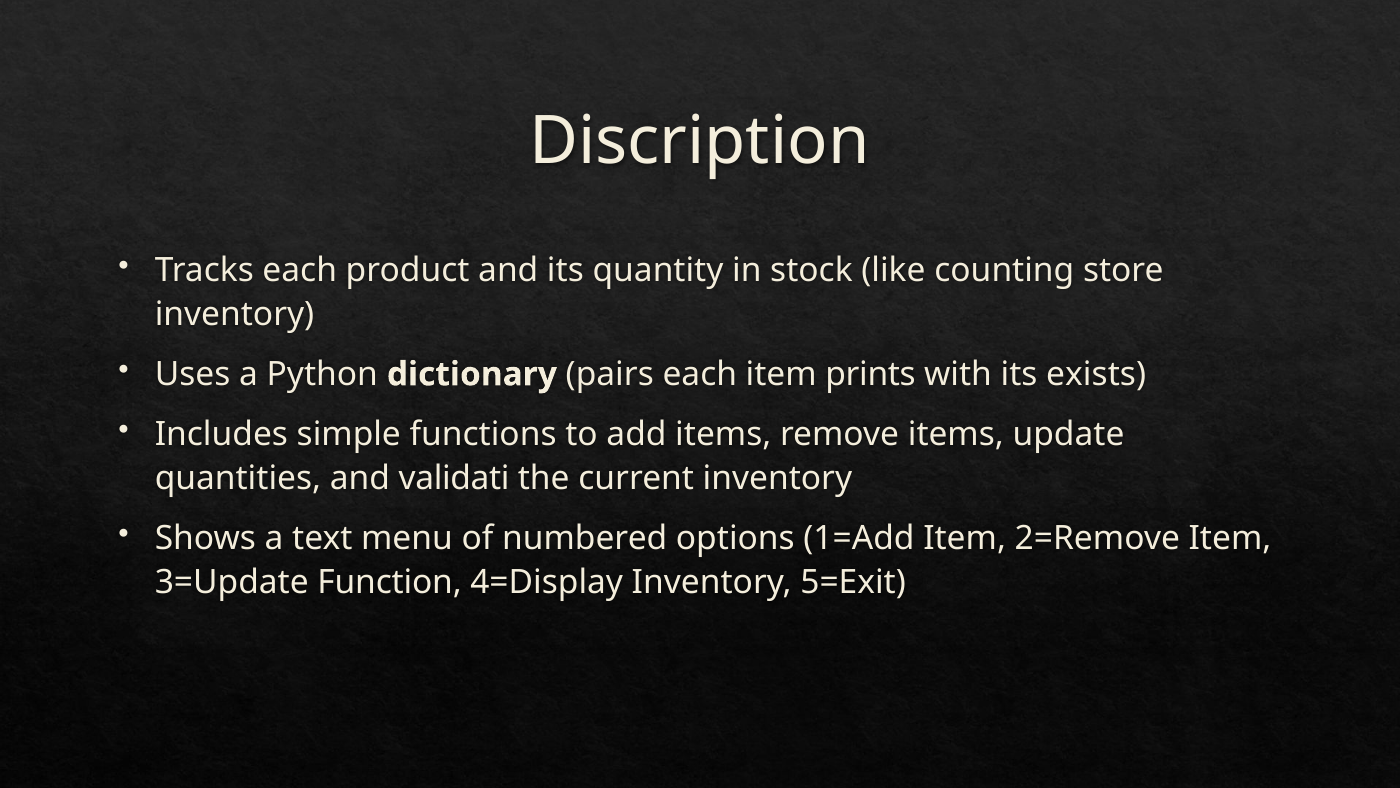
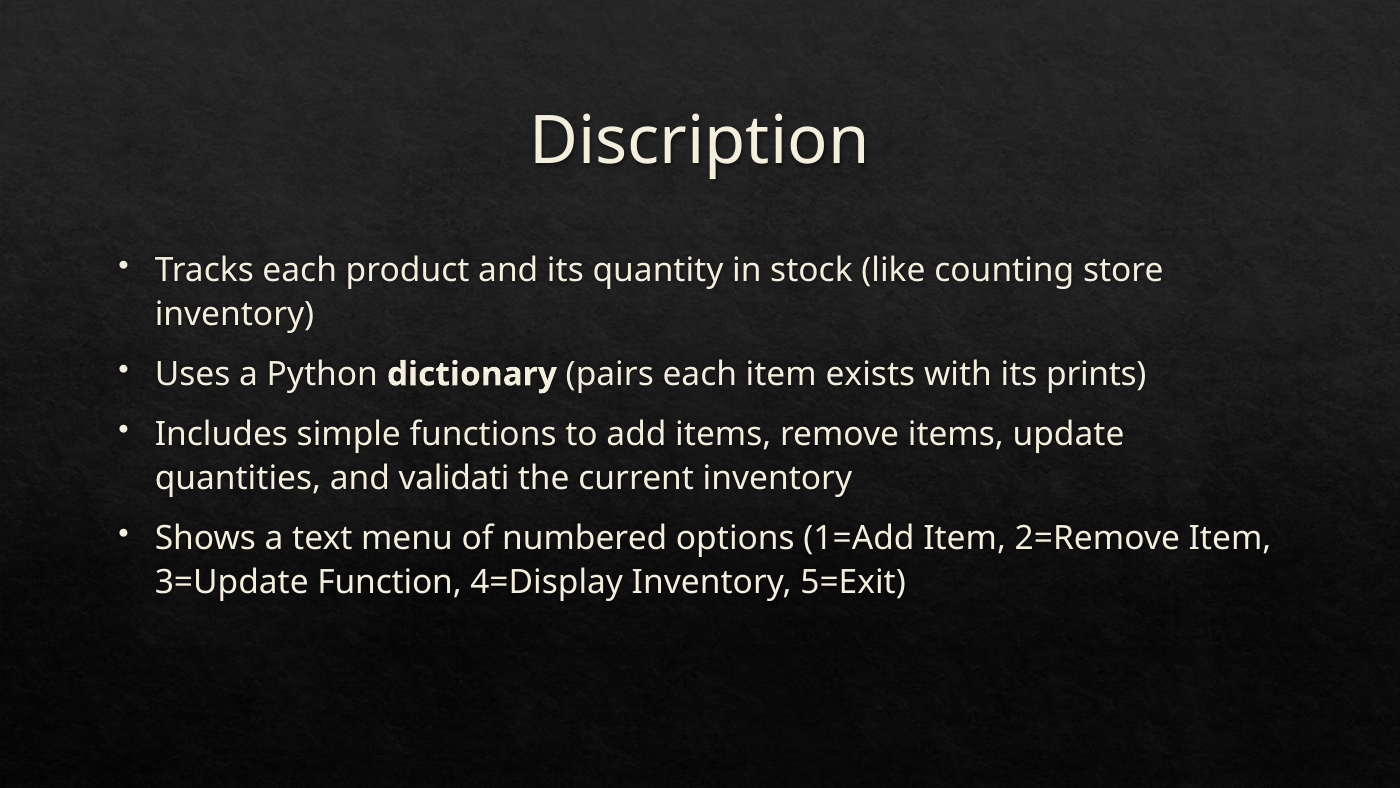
prints: prints -> exists (870, 374)
exists: exists -> prints (1096, 374)
